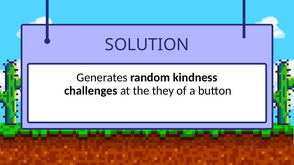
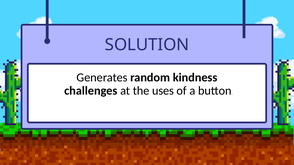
they: they -> uses (163, 91)
